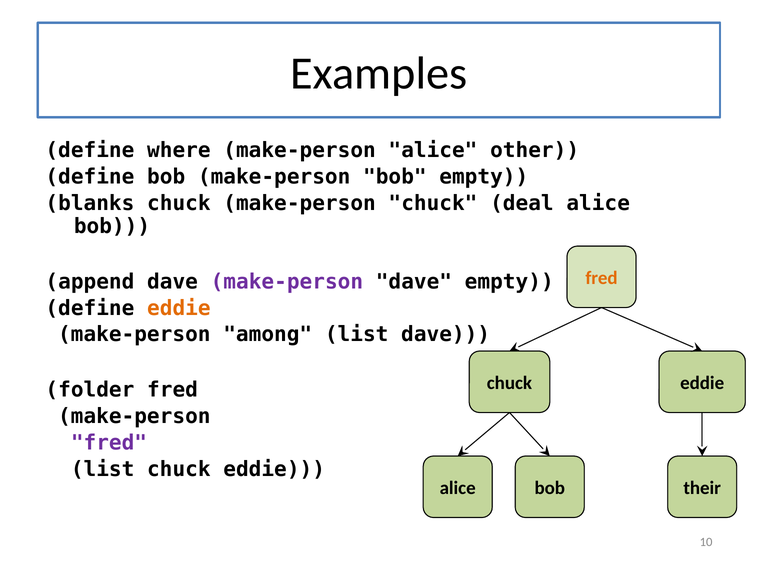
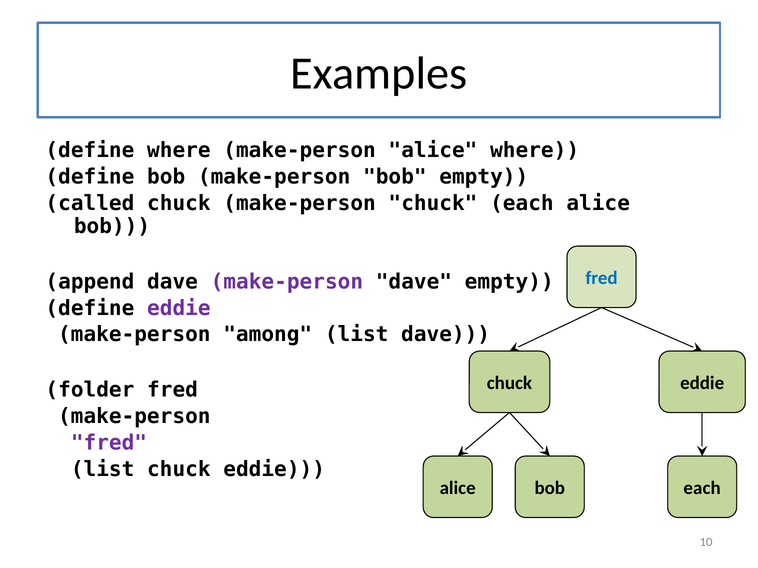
alice other: other -> where (535, 151)
blanks: blanks -> called (90, 204)
chuck deal: deal -> each (522, 204)
fred colour: orange -> blue (601, 278)
eddie colour: orange -> purple (179, 308)
bob their: their -> each (702, 489)
